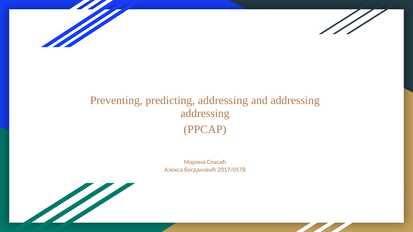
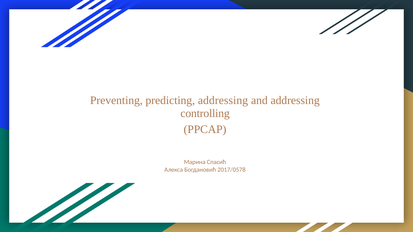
addressing: addressing -> controlling (205, 113)
